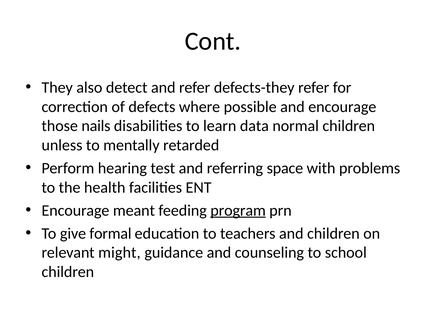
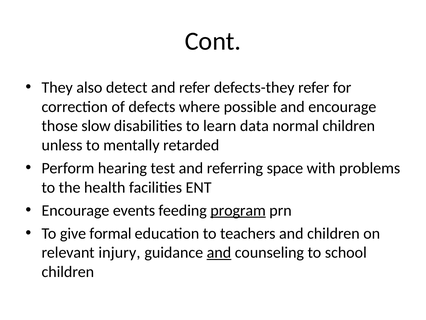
nails: nails -> slow (96, 126)
meant: meant -> events (134, 210)
might: might -> injury (119, 252)
and underline: none -> present (219, 252)
